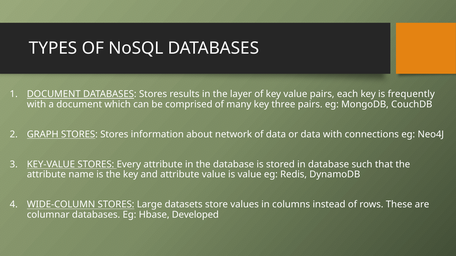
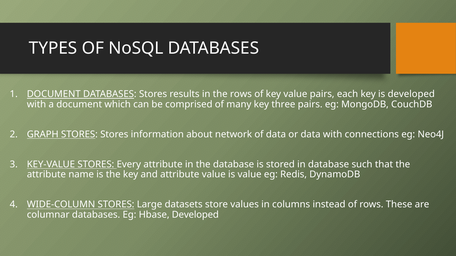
the layer: layer -> rows (241, 94)
is frequently: frequently -> developed (411, 94)
